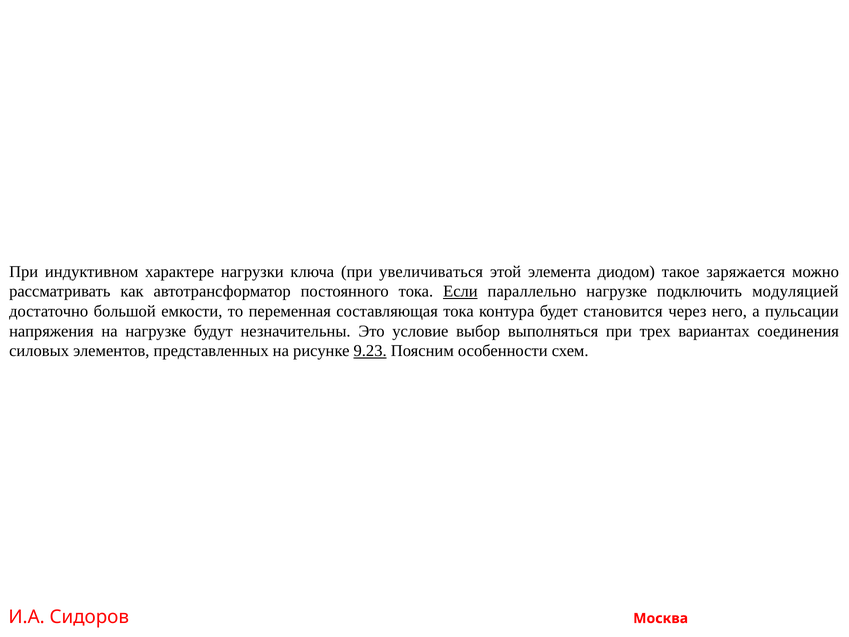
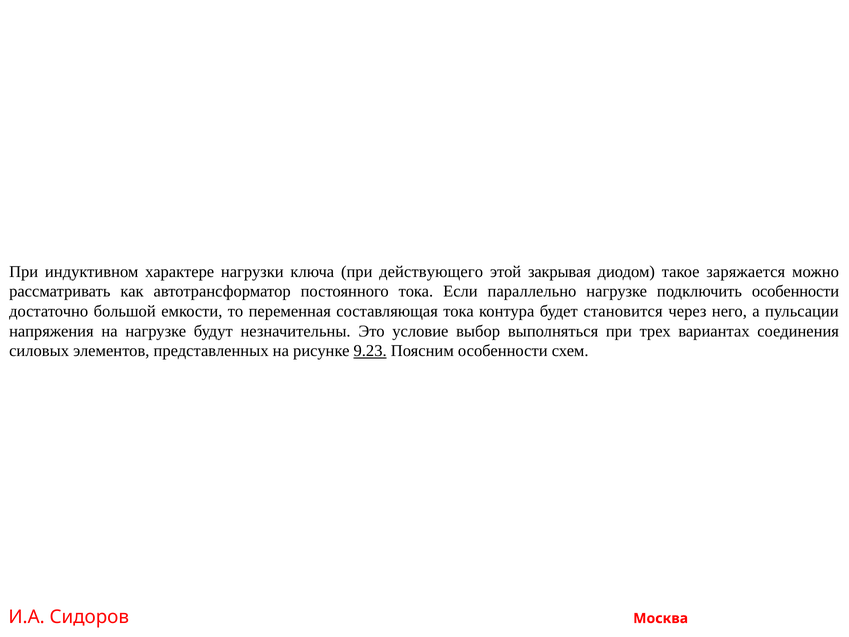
увеличиваться: увеличиваться -> действующего (431, 272)
элемента: элемента -> закрывая (559, 272)
Если underline: present -> none (460, 291)
подключить модуляцией: модуляцией -> особенности (796, 291)
